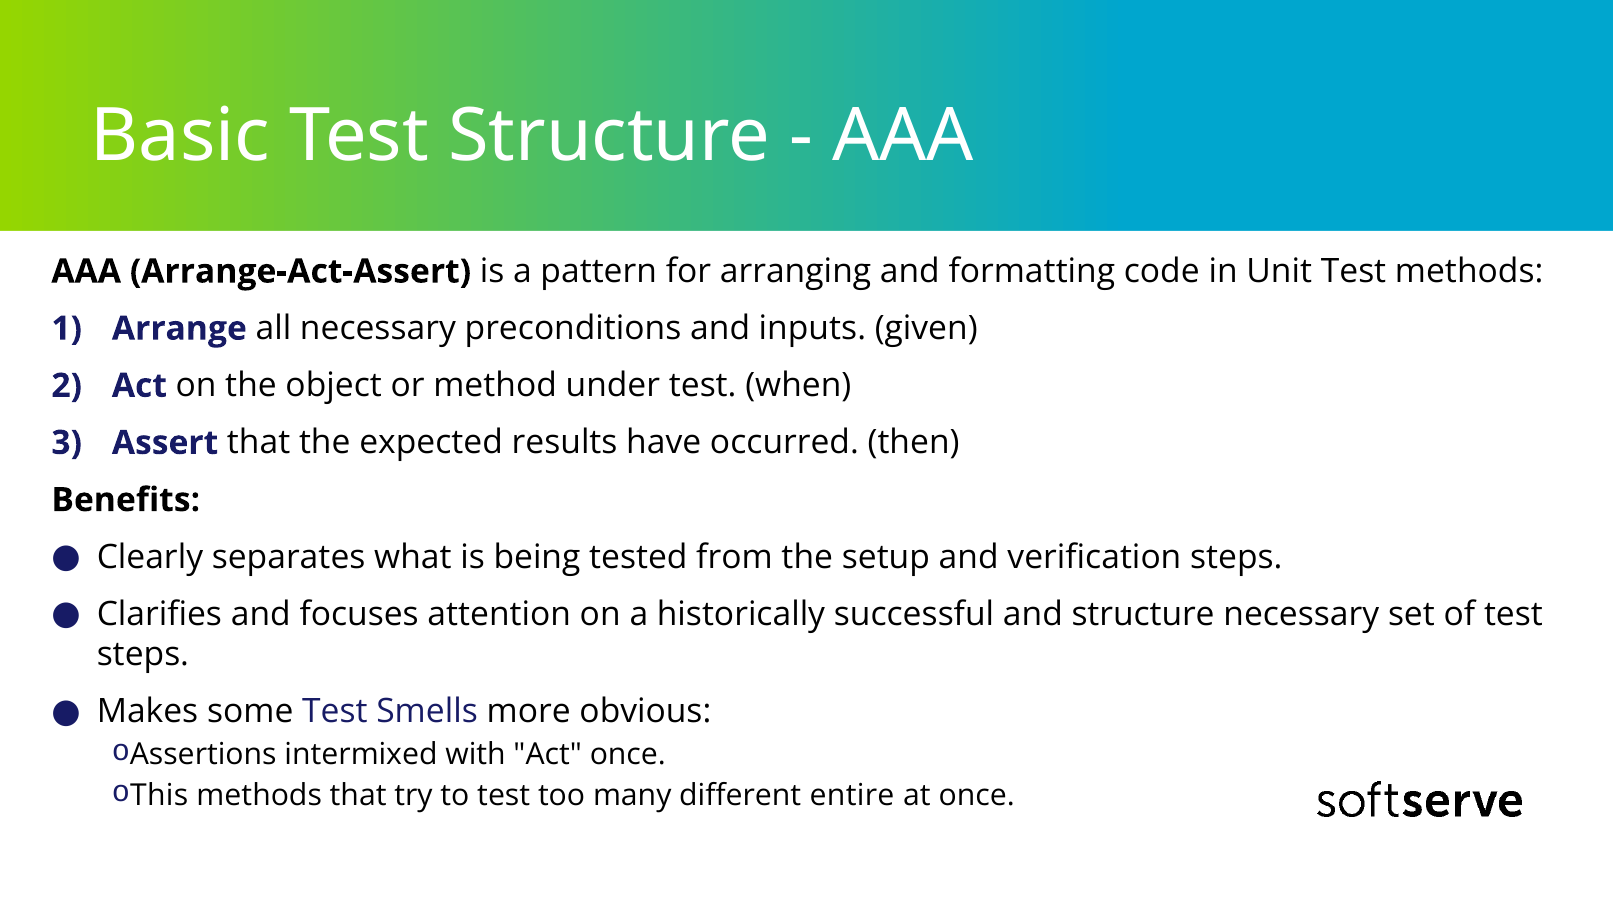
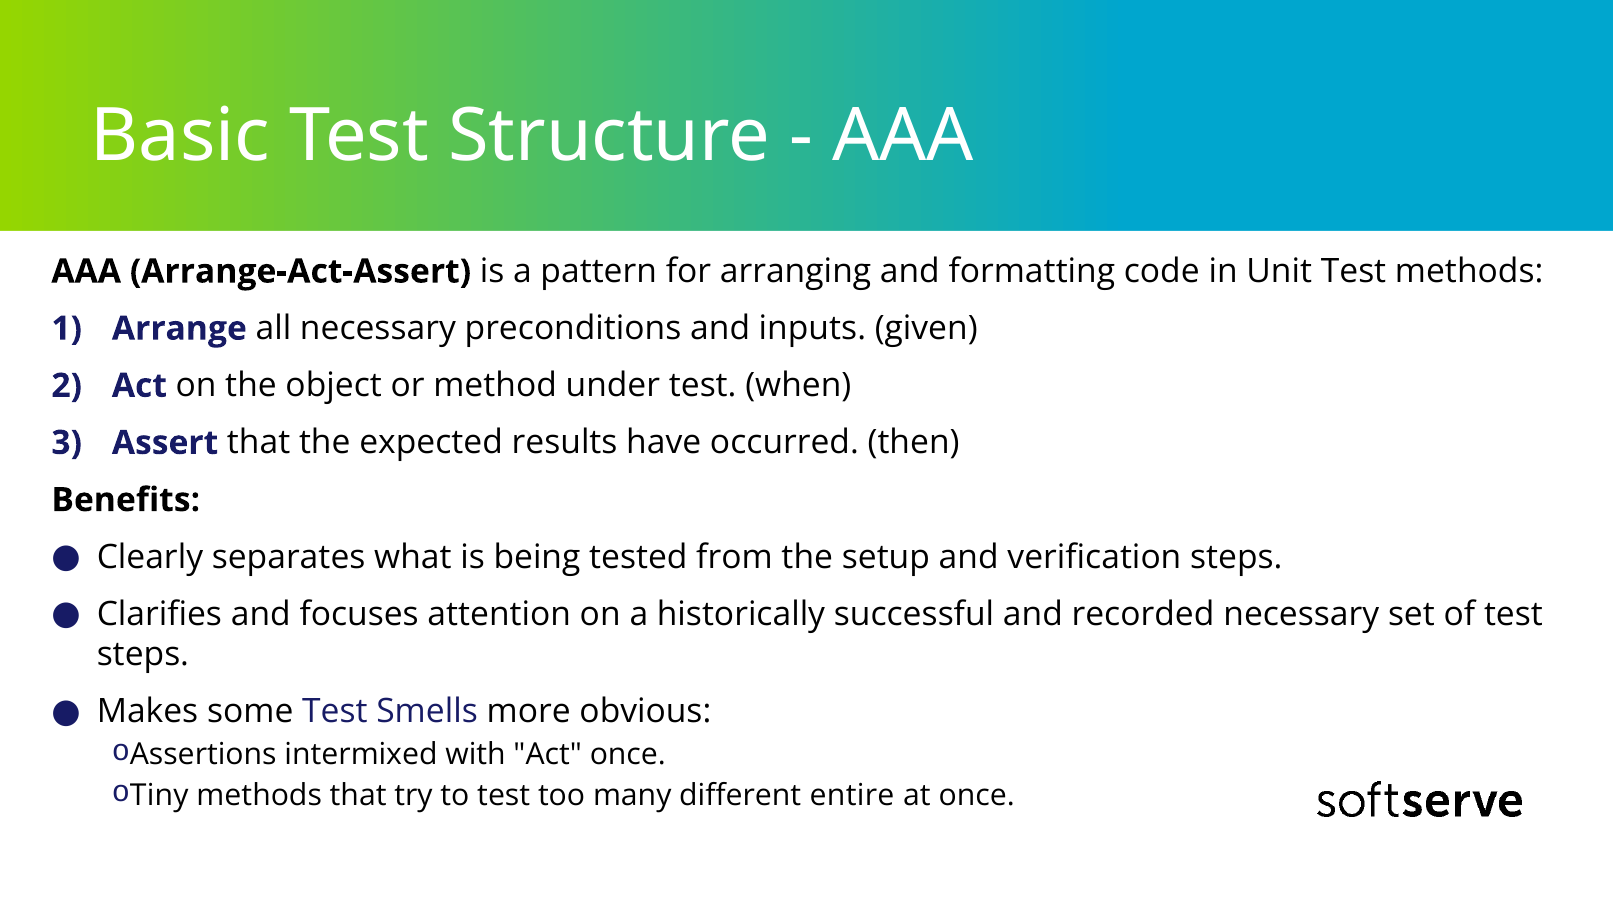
and structure: structure -> recorded (1143, 614)
This: This -> Tiny (159, 795)
